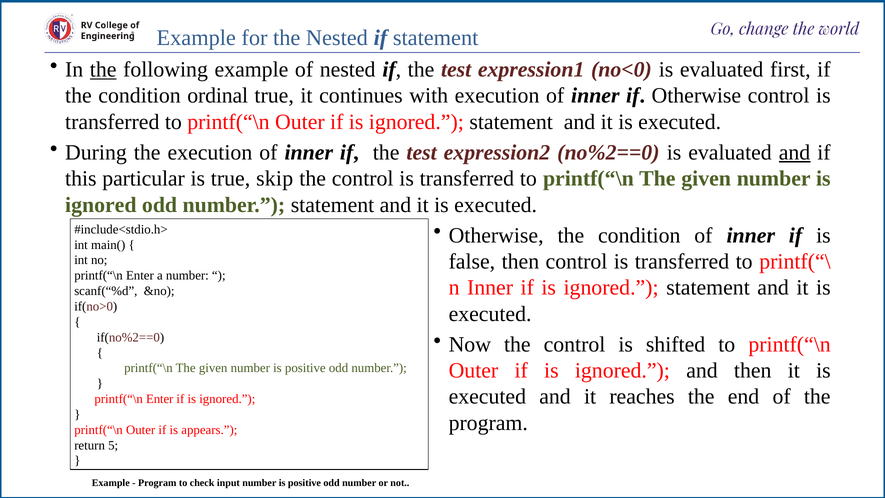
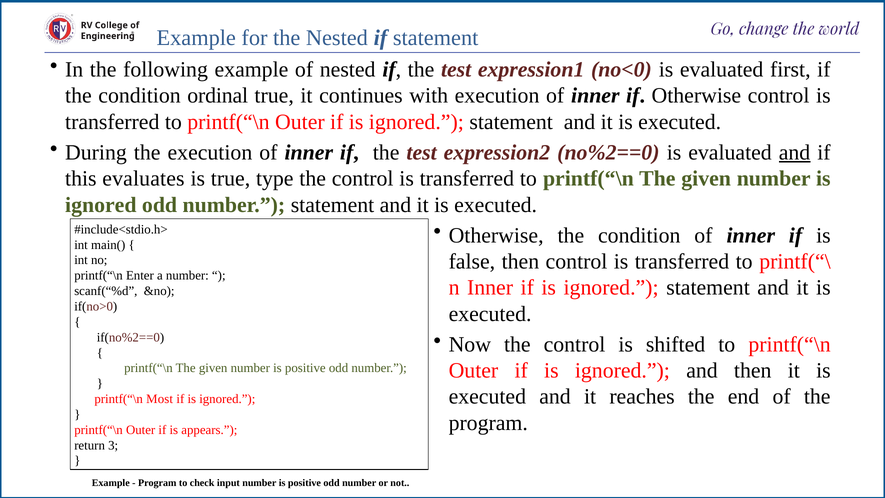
the underline: present -> none (103, 70)
particular: particular -> evaluates (143, 179)
skip: skip -> type (275, 179)
Enter: Enter -> Most (160, 399)
5: 5 -> 3 (113, 445)
